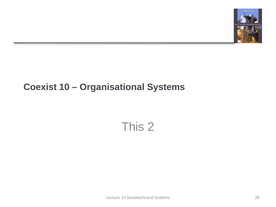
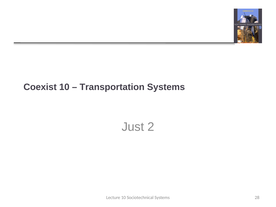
Organisational: Organisational -> Transportation (112, 87)
This: This -> Just (133, 127)
